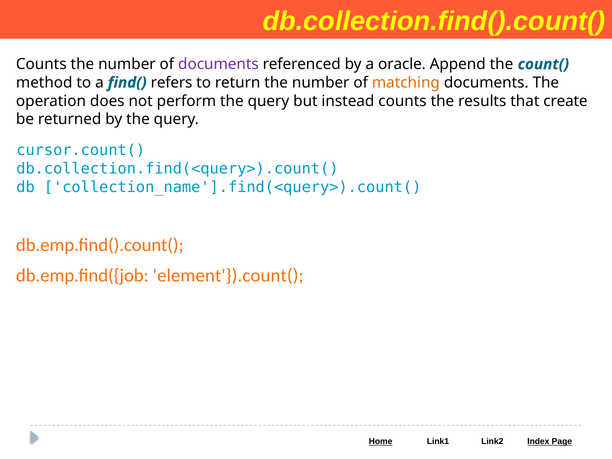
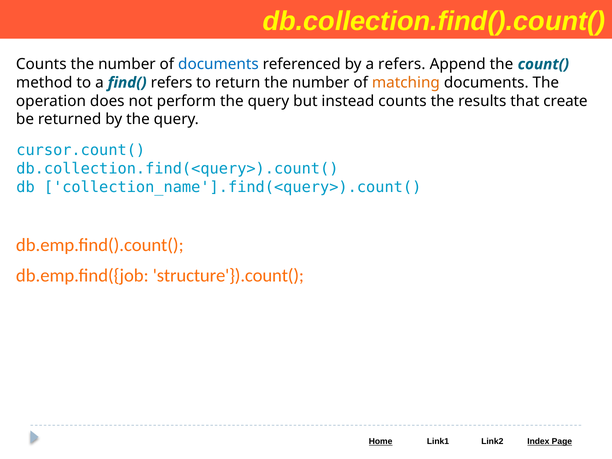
documents colour: purple -> blue (218, 64)
a oracle: oracle -> refers (402, 64)
element'}).count(: element'}).count( -> structure'}).count( (228, 276)
